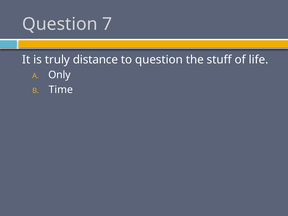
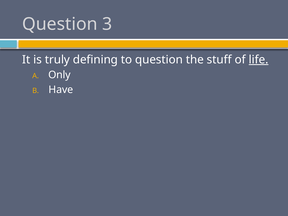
7: 7 -> 3 (107, 24)
distance: distance -> defining (95, 60)
life underline: none -> present (259, 60)
Time: Time -> Have (61, 90)
